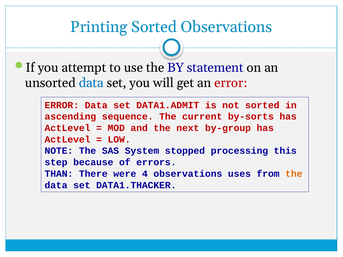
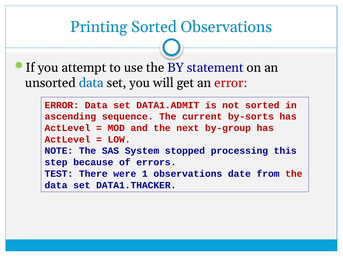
THAN: THAN -> TEST (59, 174)
4: 4 -> 1 (145, 174)
uses: uses -> date (239, 174)
the colour: orange -> red (294, 174)
